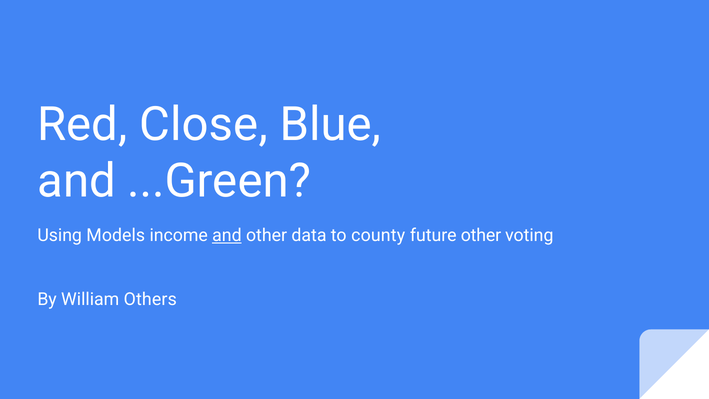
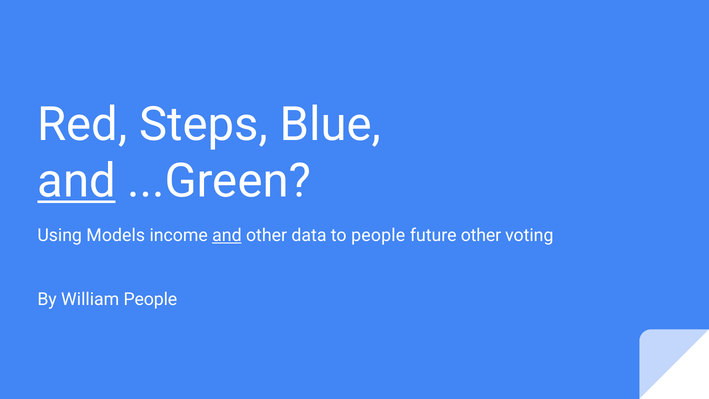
Close: Close -> Steps (204, 125)
and underline: none -> present (77, 181)
to county: county -> people (378, 235)
William Others: Others -> People (150, 299)
